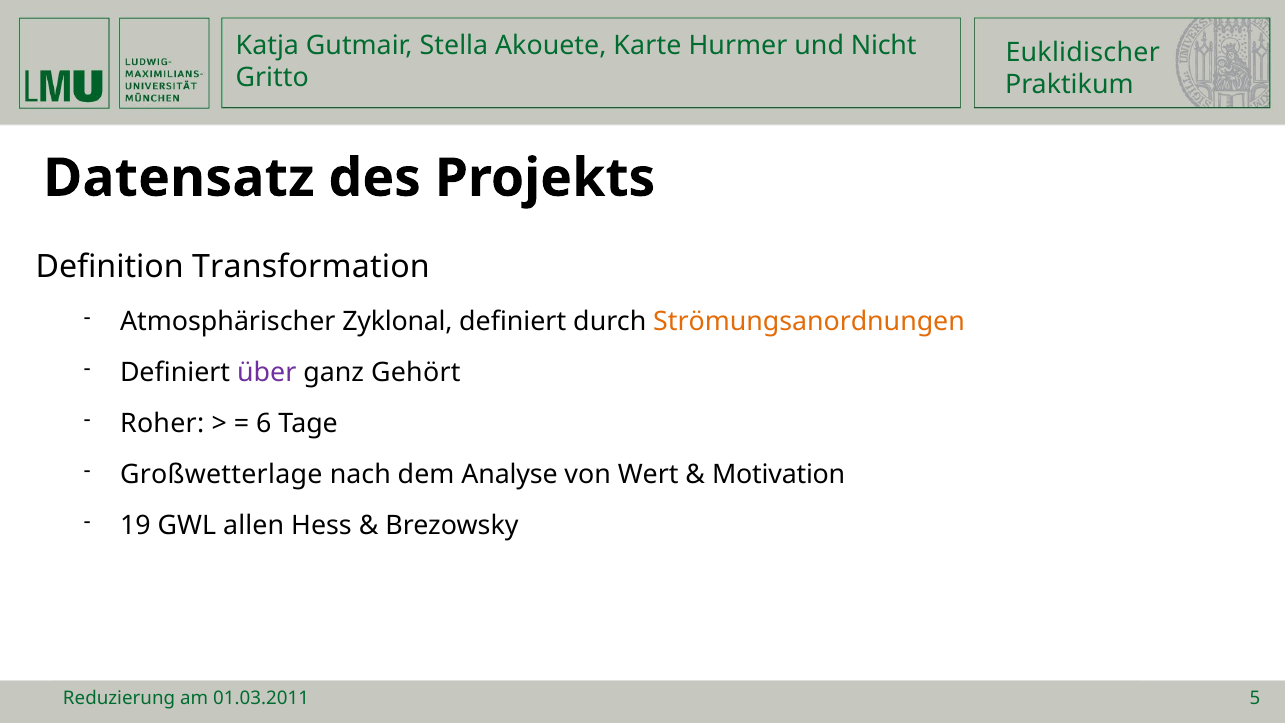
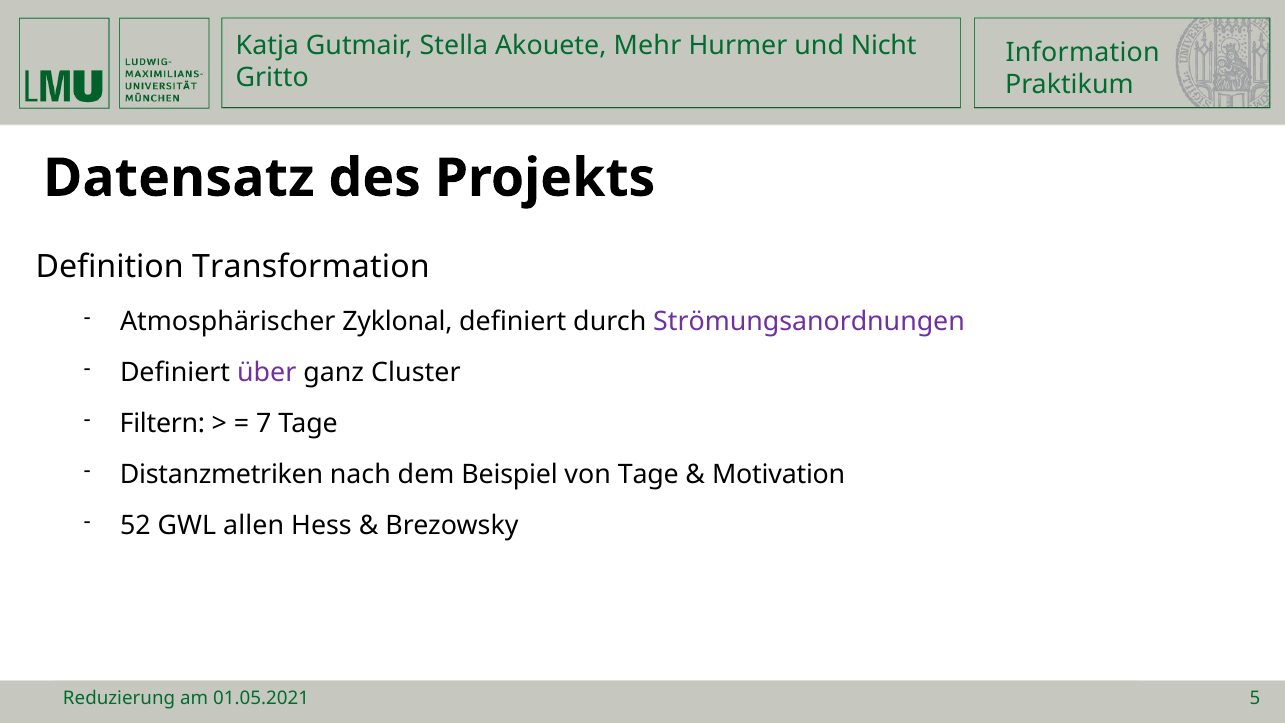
Karte: Karte -> Mehr (647, 45)
Euklidischer: Euklidischer -> Information (1083, 52)
Strömungsanordnungen colour: orange -> purple (809, 321)
Gehört: Gehört -> Cluster (416, 372)
Roher: Roher -> Filtern (162, 423)
6: 6 -> 7 (264, 423)
Großwetterlage: Großwetterlage -> Distanzmetriken (221, 474)
Analyse: Analyse -> Beispiel (510, 474)
von Wert: Wert -> Tage (648, 474)
19: 19 -> 52 (135, 526)
01.03.2011: 01.03.2011 -> 01.05.2021 (261, 698)
